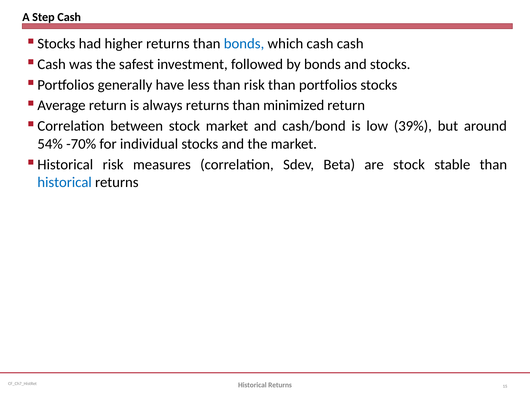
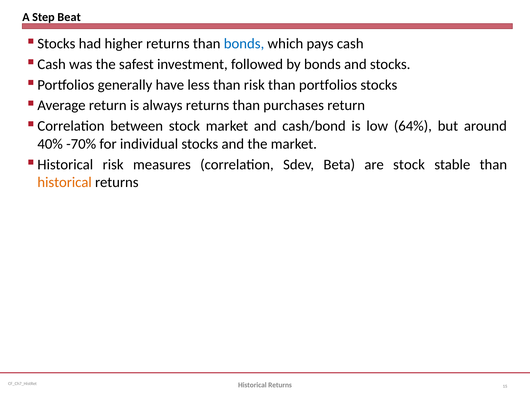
Step Cash: Cash -> Beat (69, 17)
which cash: cash -> pays (320, 43)
minimized: minimized -> purchases (294, 105)
39%: 39% -> 64% (413, 126)
54%: 54% -> 40% (50, 144)
historical colour: blue -> orange (65, 182)
